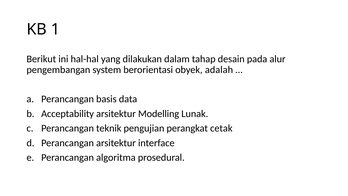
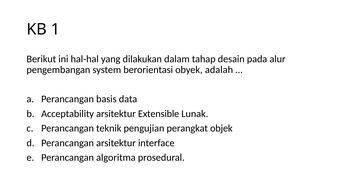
Modelling: Modelling -> Extensible (159, 114)
cetak: cetak -> objek (221, 128)
